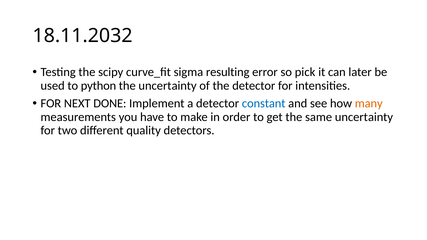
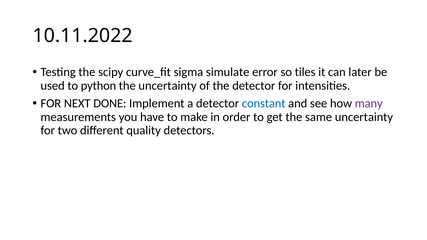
18.11.2032: 18.11.2032 -> 10.11.2022 (83, 36)
resulting: resulting -> simulate (228, 72)
pick: pick -> tiles (305, 72)
many colour: orange -> purple (369, 104)
